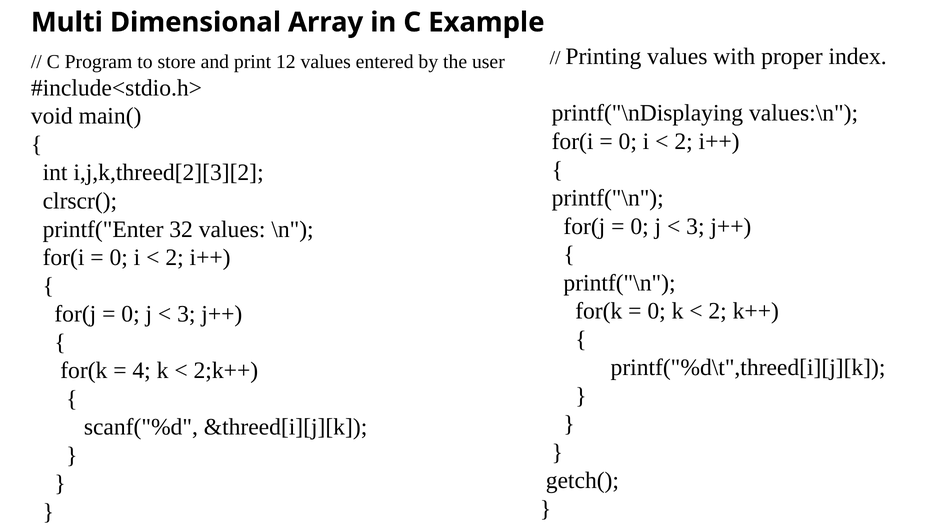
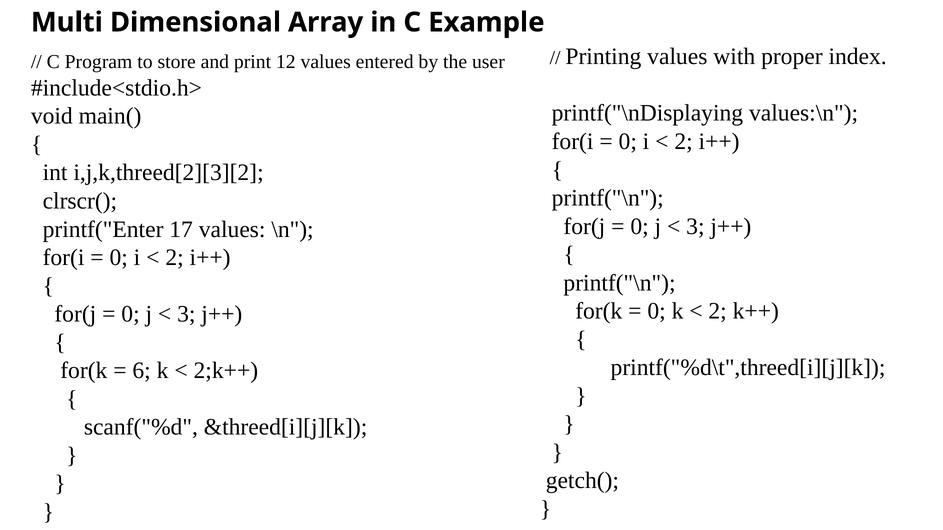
32: 32 -> 17 (181, 229)
4: 4 -> 6 (142, 371)
